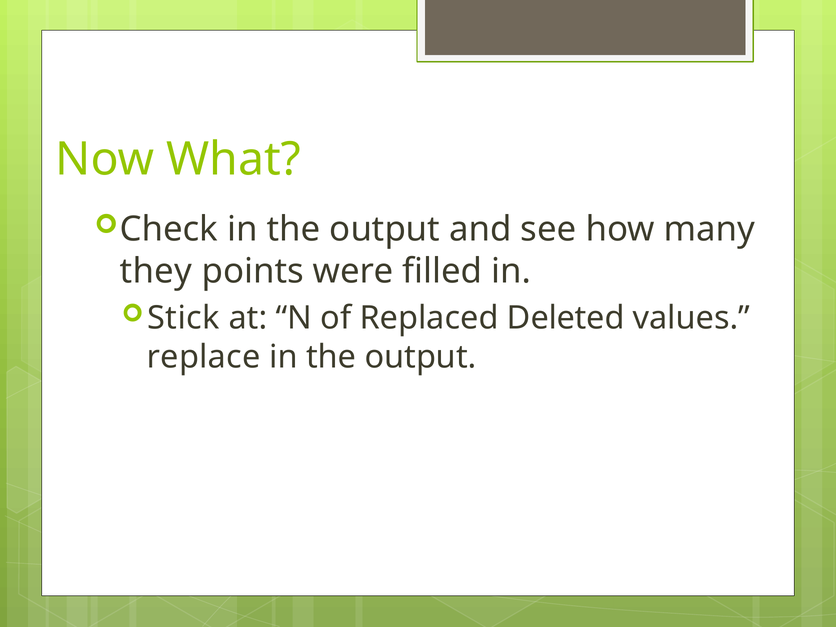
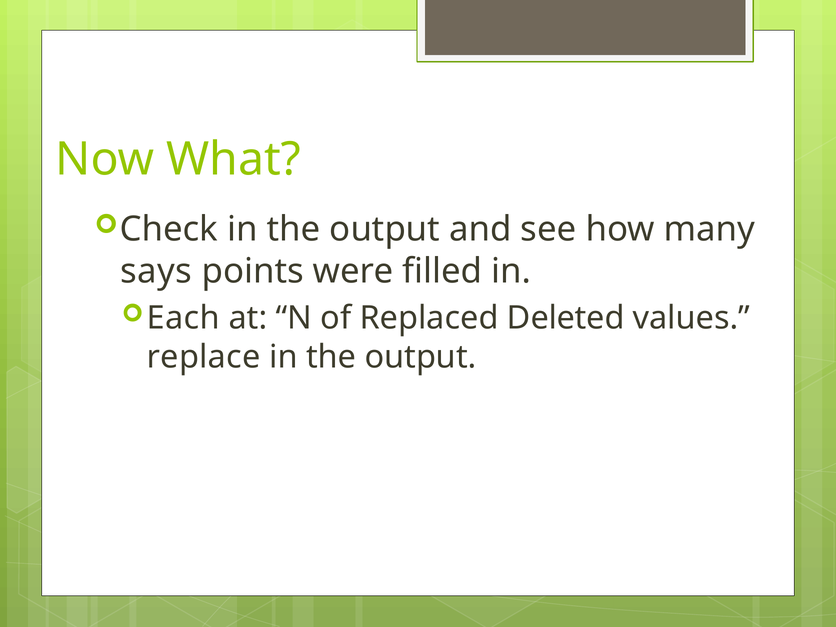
they: they -> says (156, 271)
Stick: Stick -> Each (183, 318)
